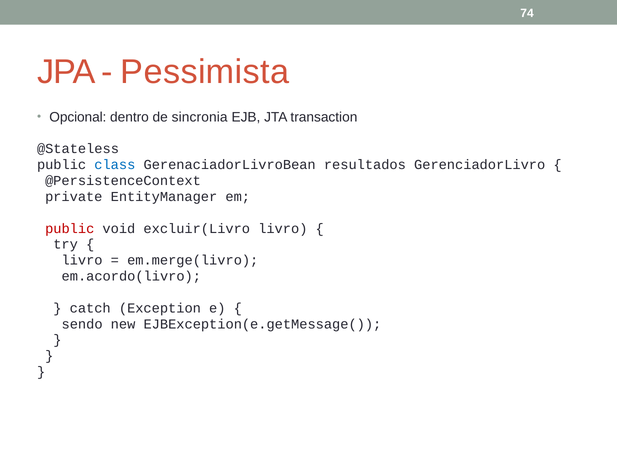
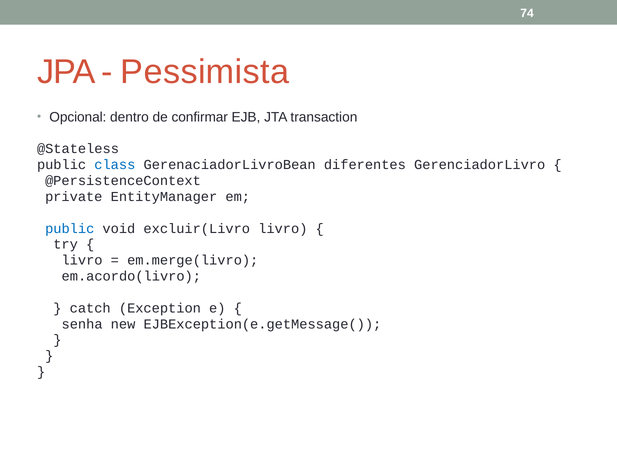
sincronia: sincronia -> confirmar (200, 117)
resultados: resultados -> diferentes (365, 165)
public colour: red -> blue (70, 228)
sendo: sendo -> senha (82, 324)
